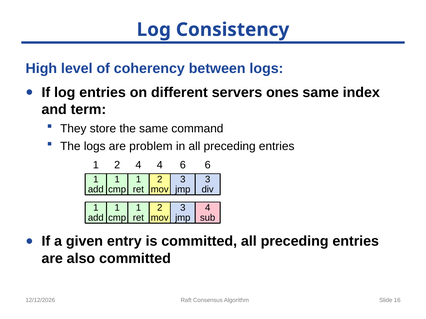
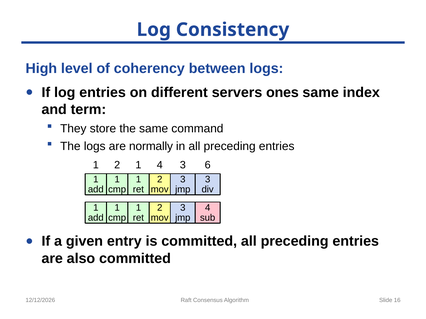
problem: problem -> normally (151, 146)
2 4: 4 -> 1 (138, 165)
4 6: 6 -> 3 (183, 165)
